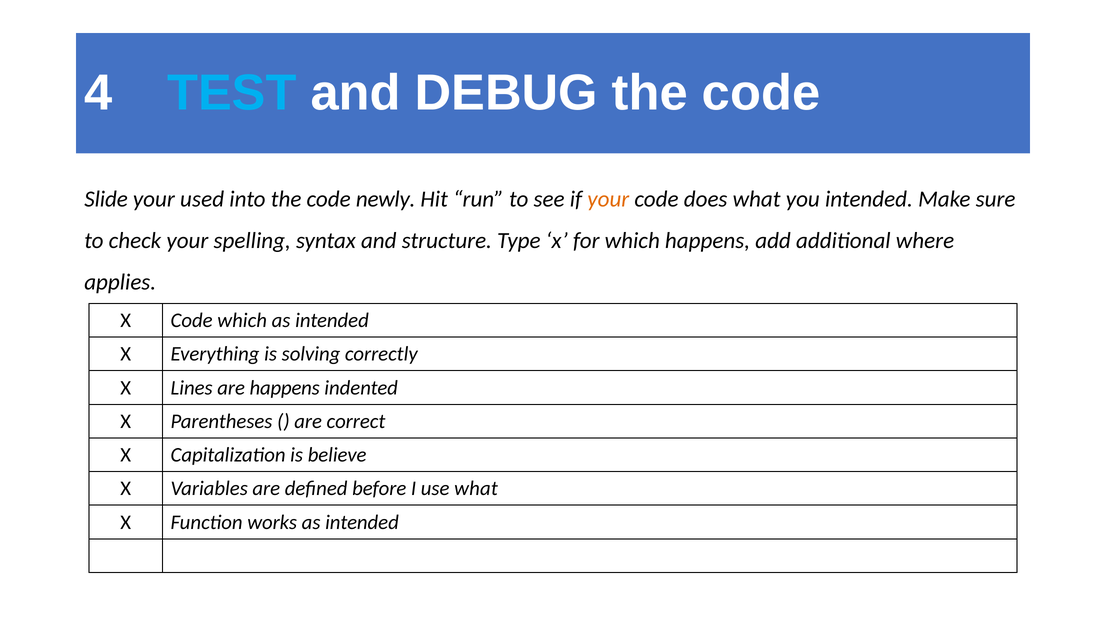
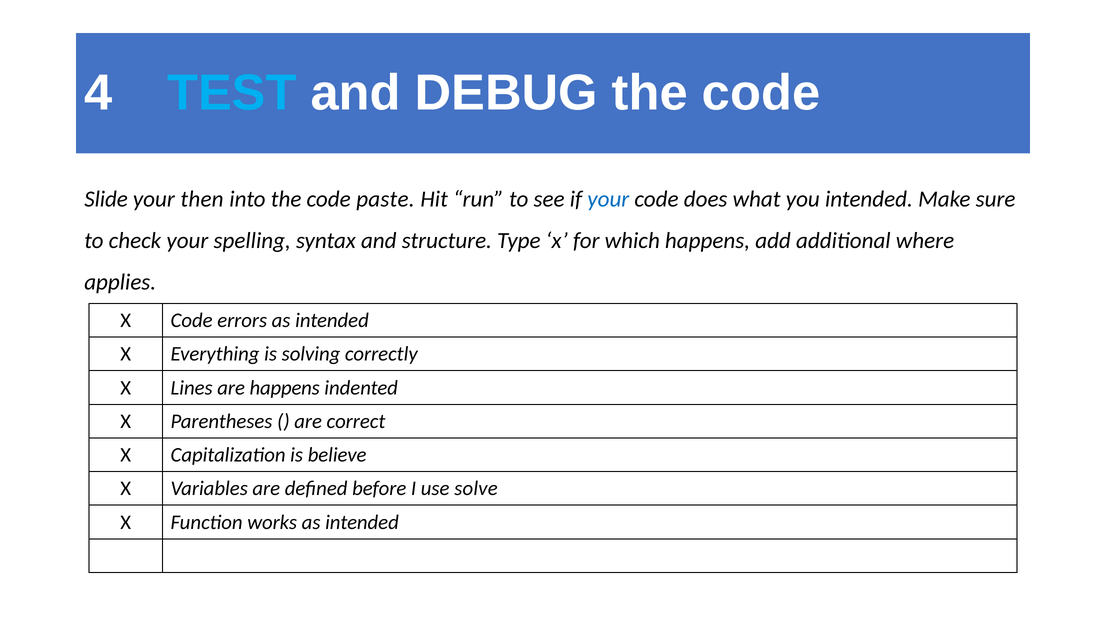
used: used -> then (202, 199)
newly: newly -> paste (385, 199)
your colour: orange -> blue (608, 199)
Code which: which -> errors (242, 321)
use what: what -> solve (476, 489)
